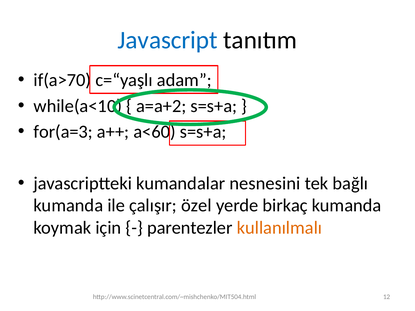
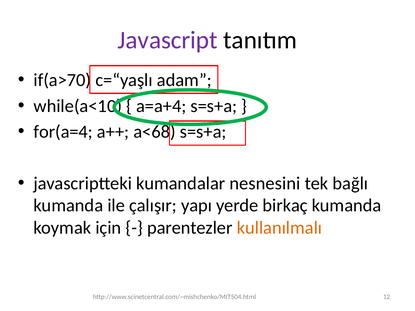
Javascript colour: blue -> purple (168, 40)
a=a+2: a=a+2 -> a=a+4 (161, 106)
for(a=3: for(a=3 -> for(a=4 (63, 132)
a<60: a<60 -> a<68 (155, 132)
özel: özel -> yapı (197, 206)
